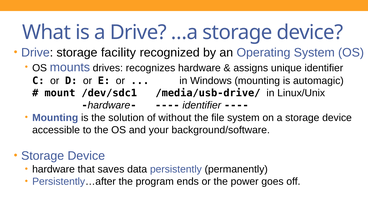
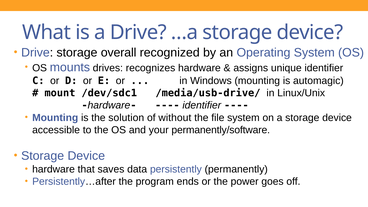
facility: facility -> overall (119, 53)
background/software: background/software -> permanently/software (221, 130)
